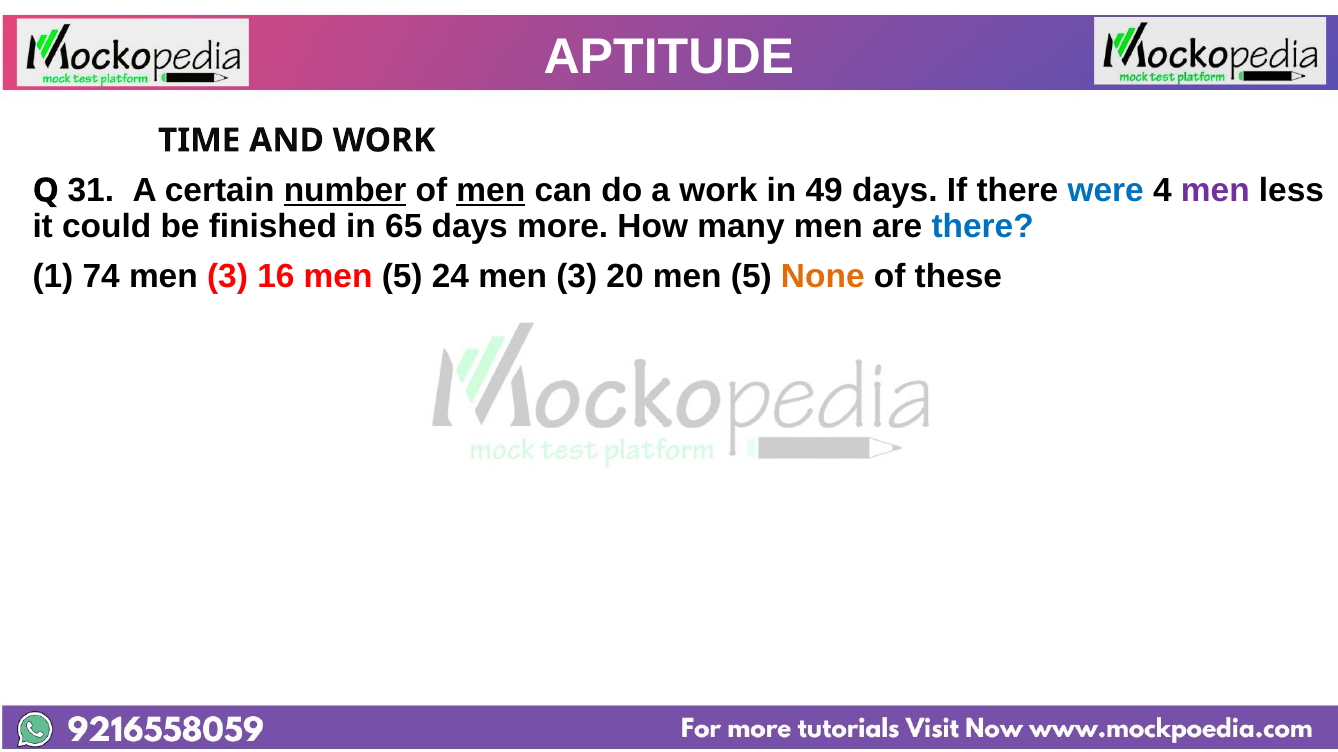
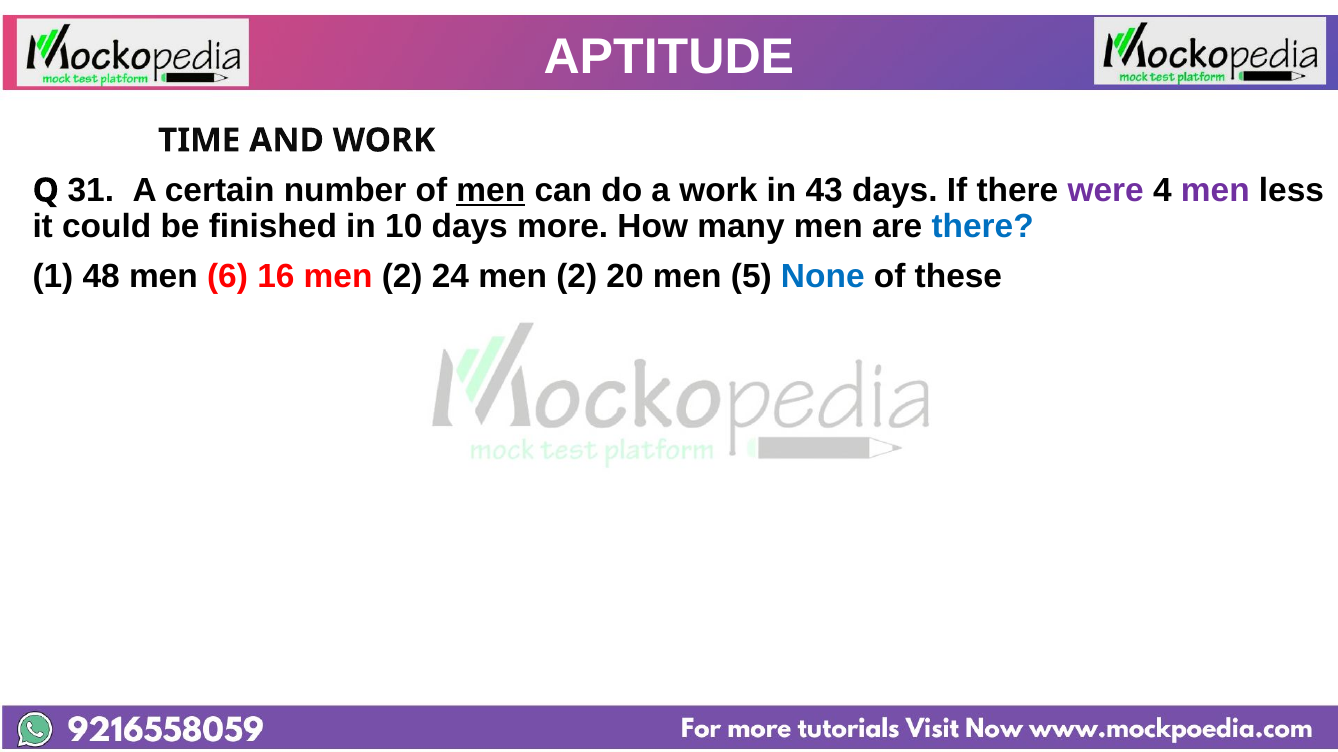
number underline: present -> none (345, 191)
49: 49 -> 43 (824, 191)
were colour: blue -> purple (1106, 191)
65: 65 -> 10 (404, 227)
74: 74 -> 48 (101, 277)
3: 3 -> 6 (228, 277)
16 men 5: 5 -> 2 (402, 277)
24 men 3: 3 -> 2 (577, 277)
None colour: orange -> blue (823, 277)
